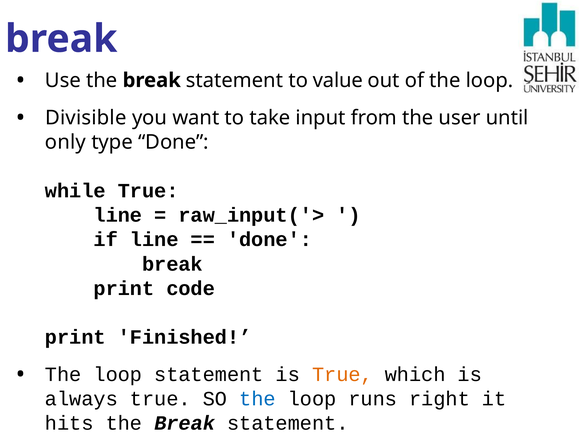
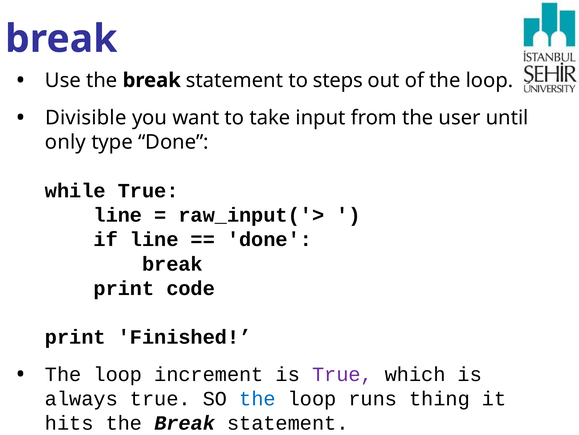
value: value -> steps (338, 80)
loop statement: statement -> increment (209, 374)
True colour: orange -> purple (342, 374)
right: right -> thing (439, 398)
